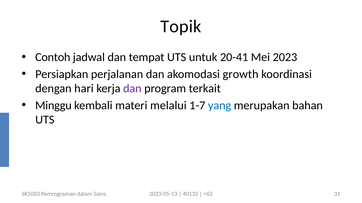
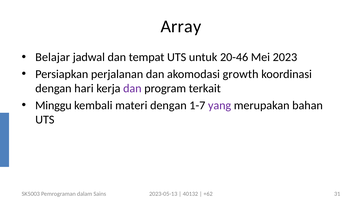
Topik: Topik -> Array (181, 26)
Contoh: Contoh -> Belajar (53, 57)
20-41: 20-41 -> 20-46 (234, 57)
materi melalui: melalui -> dengan (168, 106)
yang colour: blue -> purple (220, 106)
